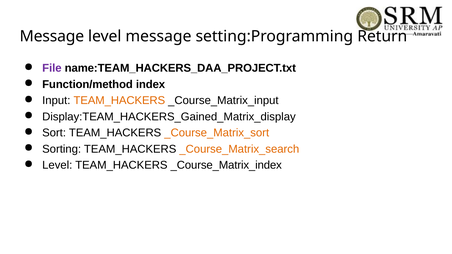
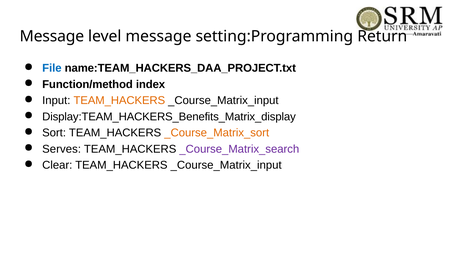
File colour: purple -> blue (52, 68)
Display:TEAM_HACKERS_Gained_Matrix_display: Display:TEAM_HACKERS_Gained_Matrix_display -> Display:TEAM_HACKERS_Benefits_Matrix_display (169, 117)
Sorting: Sorting -> Serves (62, 149)
_Course_Matrix_search colour: orange -> purple (239, 149)
Level: Level -> Clear (57, 165)
_Course_Matrix_index: _Course_Matrix_index -> _Course_Matrix_input (226, 165)
